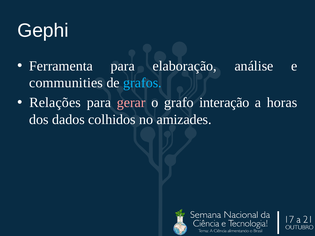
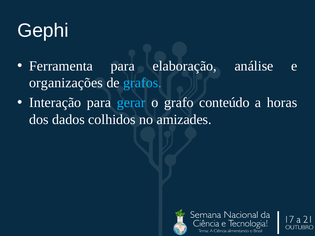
communities: communities -> organizações (66, 83)
Relações: Relações -> Interação (55, 103)
gerar colour: pink -> light blue (131, 103)
interação: interação -> conteúdo (224, 103)
